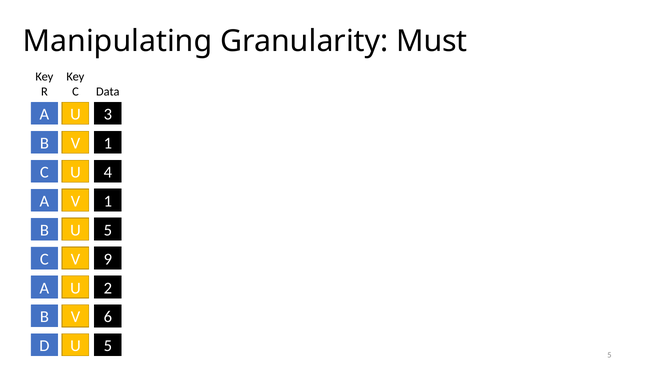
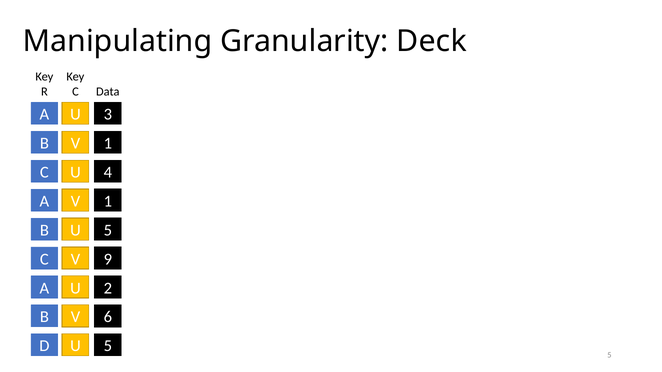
Must: Must -> Deck (432, 41)
